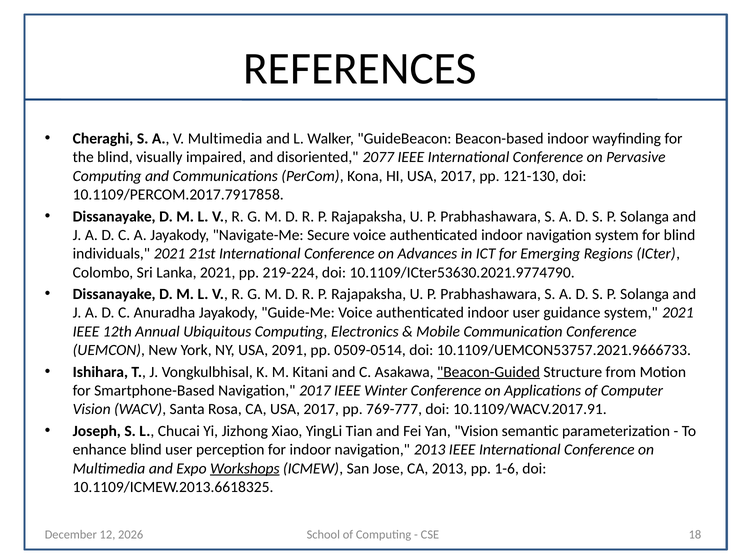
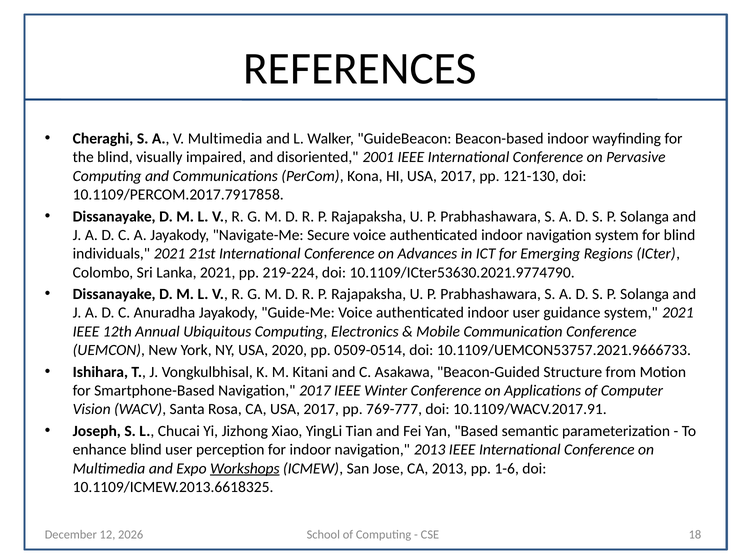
2077: 2077 -> 2001 (378, 157)
2091: 2091 -> 2020 (289, 350)
Beacon-Guided underline: present -> none (488, 372)
Yan Vision: Vision -> Based (476, 431)
